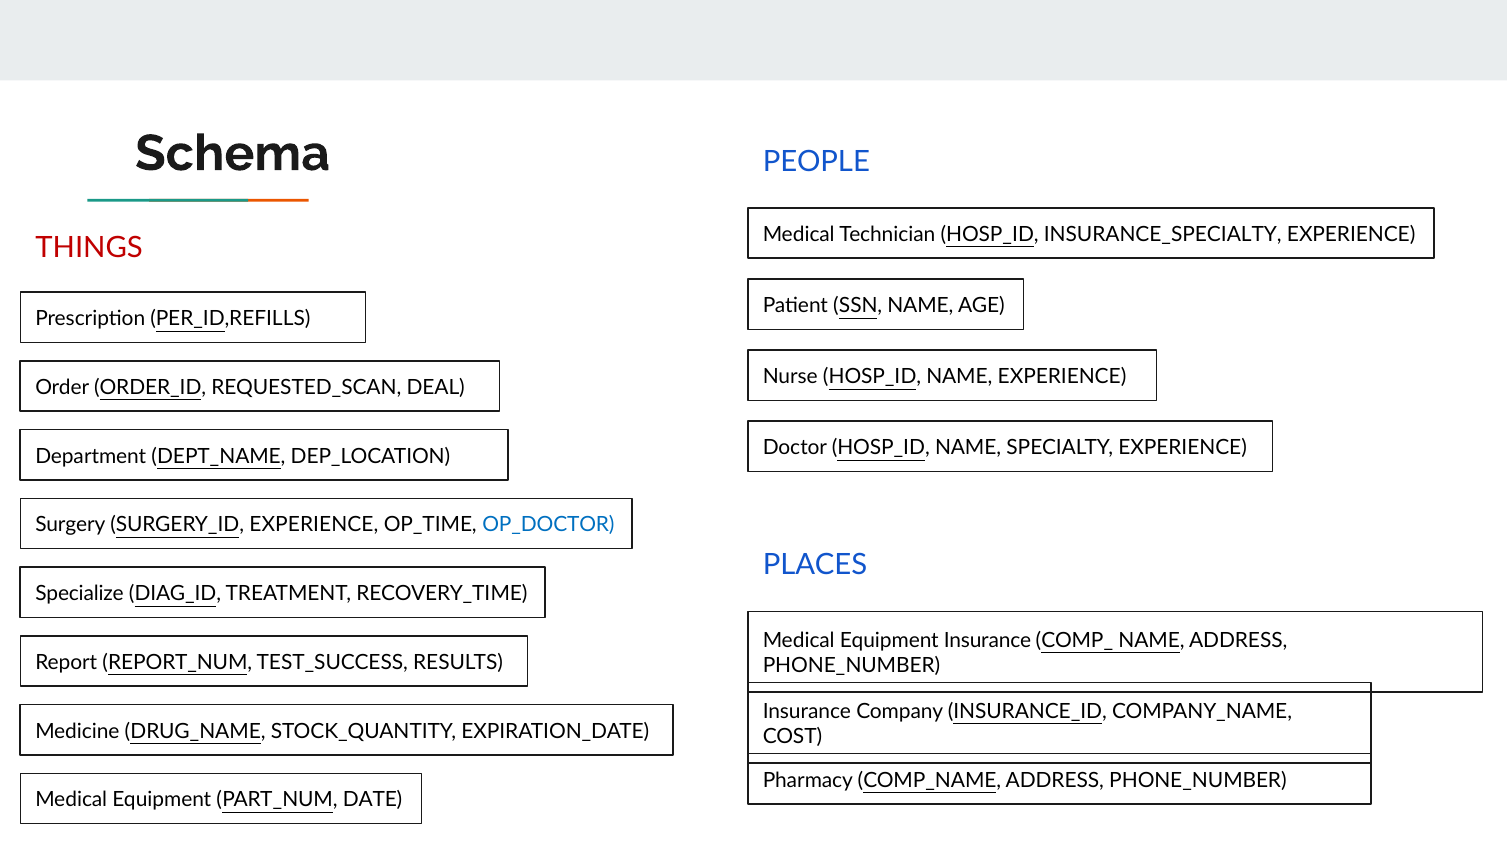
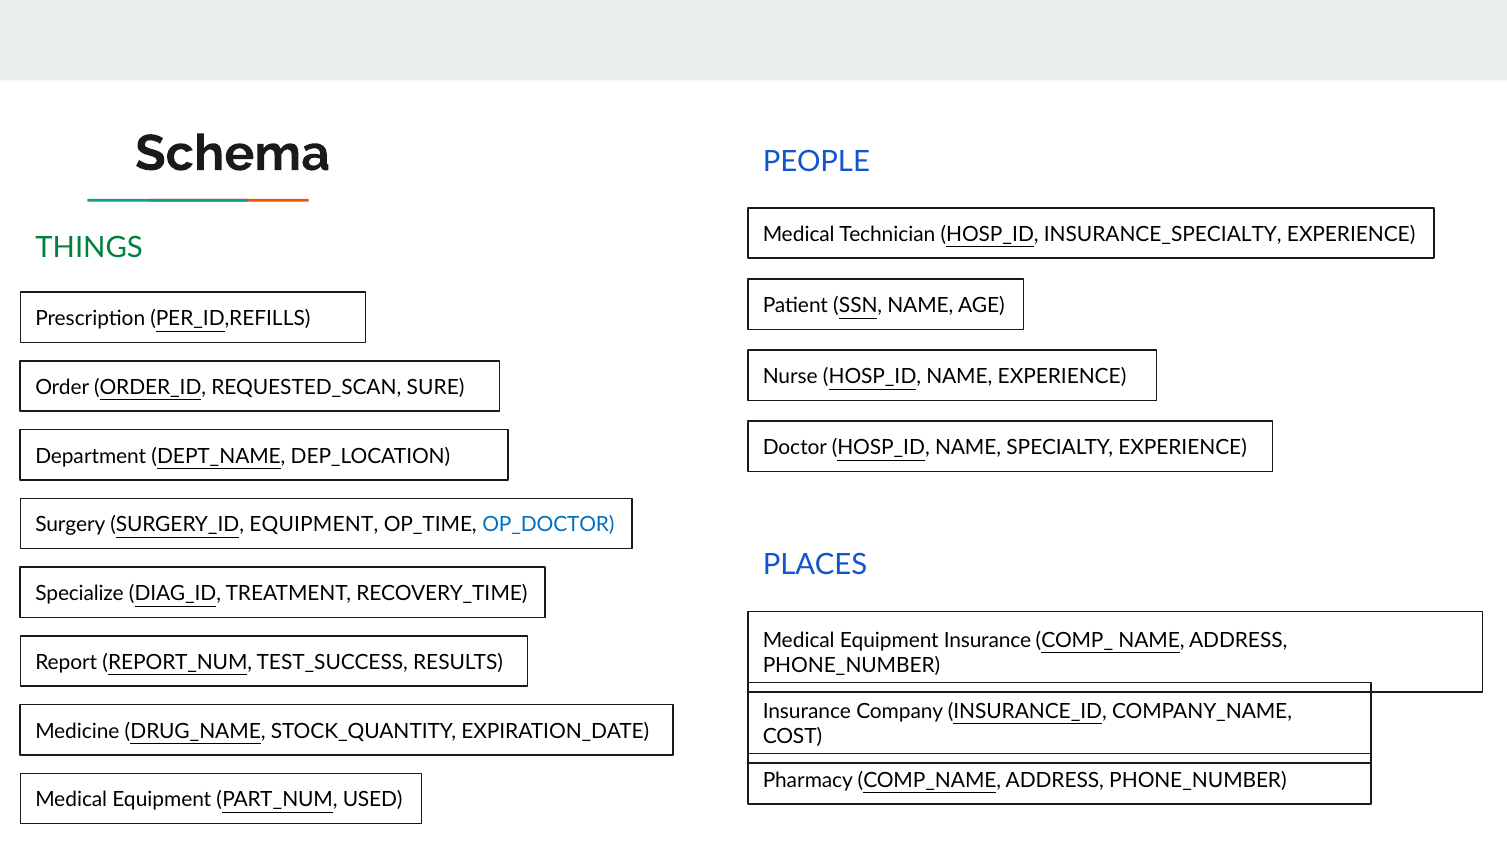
THINGS colour: red -> green (89, 248)
DEAL: DEAL -> SURE (436, 387)
SURGERY_ID EXPERIENCE: EXPERIENCE -> EQUIPMENT (314, 525)
DATE: DATE -> USED (373, 800)
